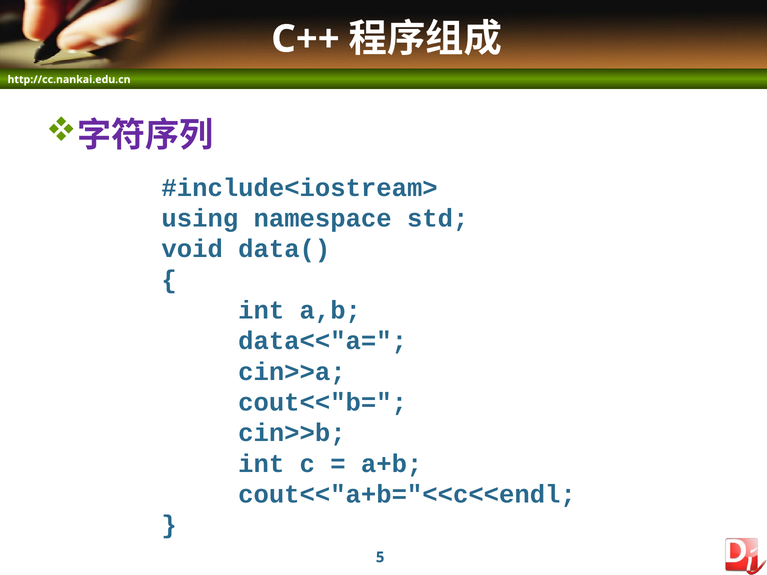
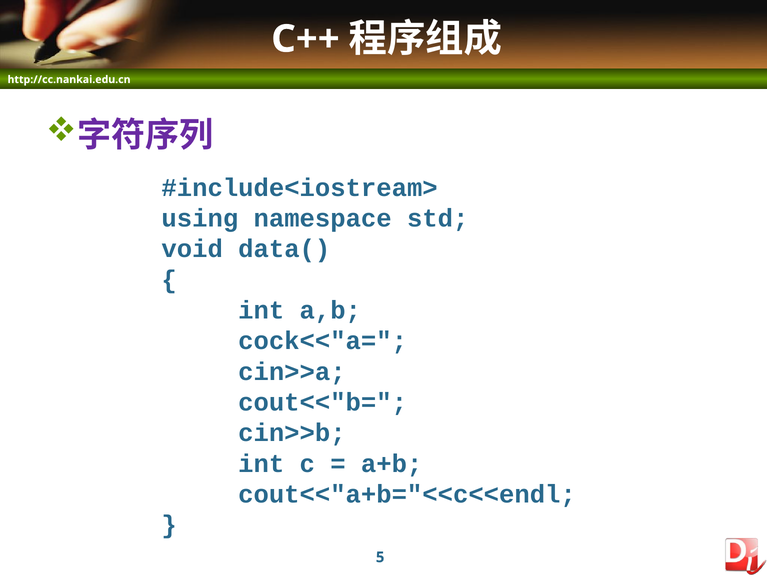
data<<"a=: data<<"a= -> cock<<"a= (323, 341)
